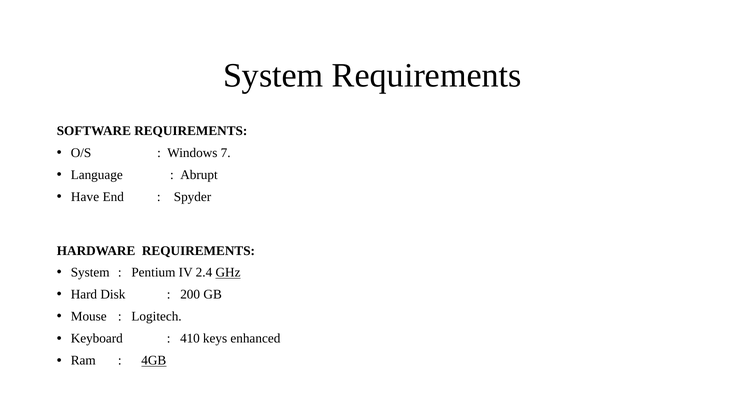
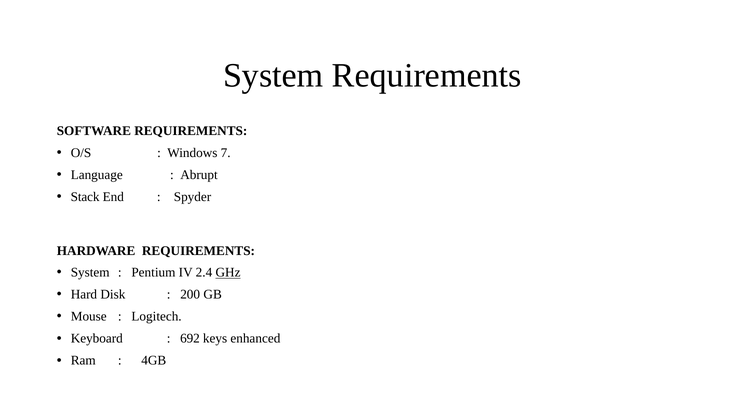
Have: Have -> Stack (85, 197)
410: 410 -> 692 (190, 339)
4GB underline: present -> none (154, 361)
